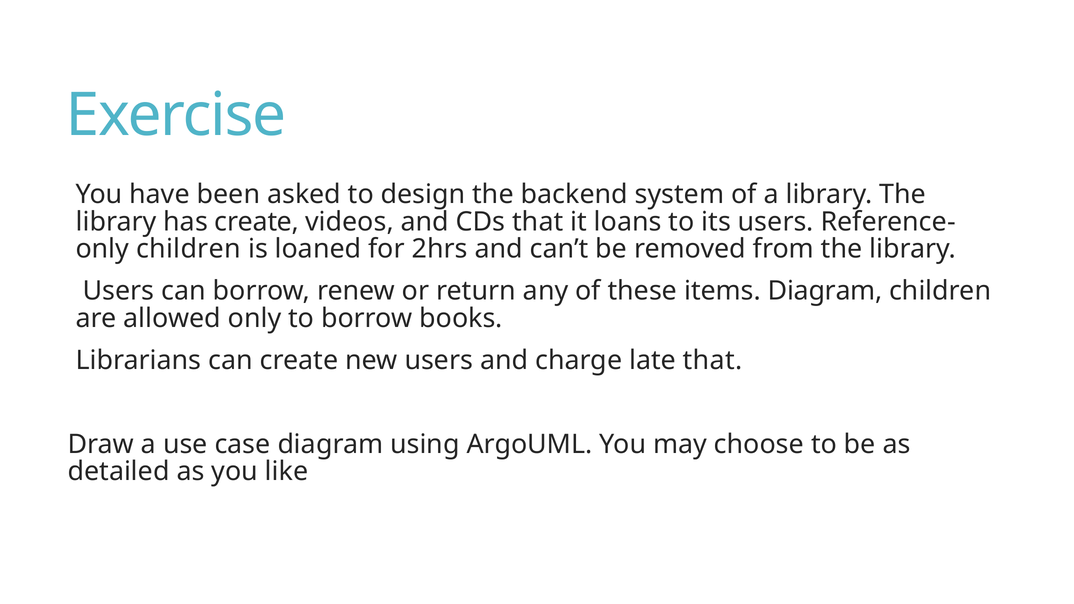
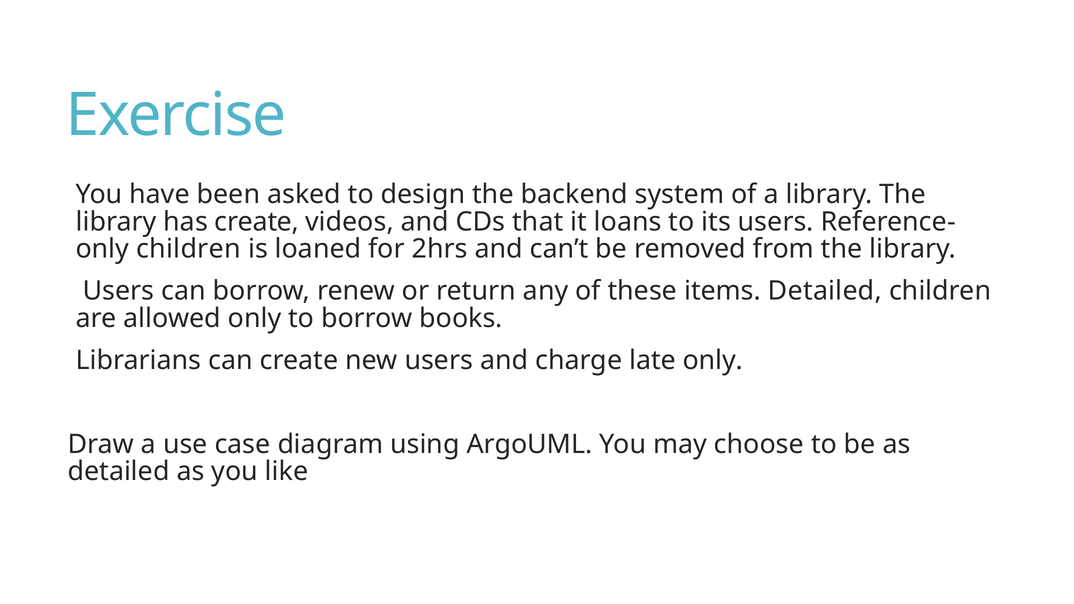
items Diagram: Diagram -> Detailed (825, 291)
late that: that -> only (713, 360)
